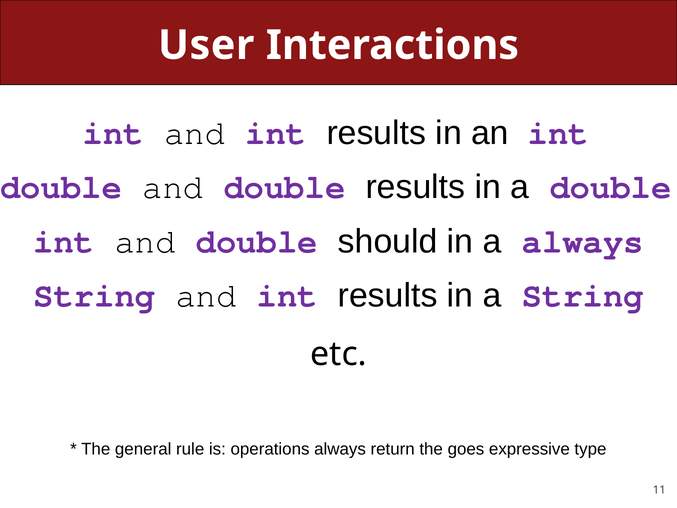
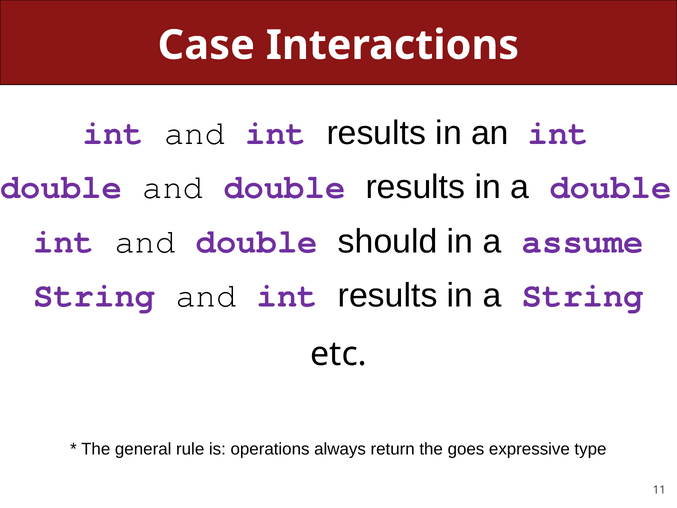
User: User -> Case (206, 45)
a always: always -> assume (583, 241)
